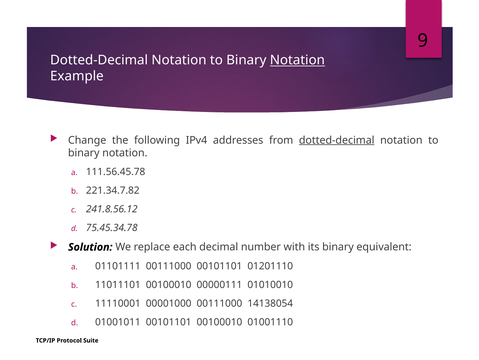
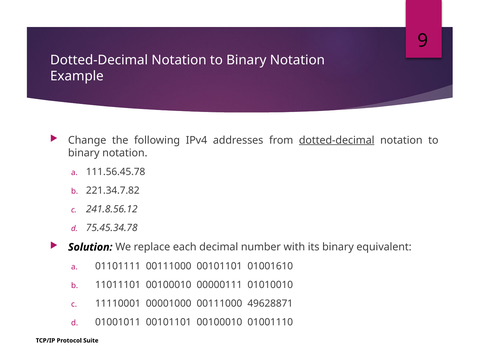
Notation underline: present -> none (297, 60)
01201110: 01201110 -> 01001610 (270, 266)
14138054: 14138054 -> 49628871 (270, 303)
